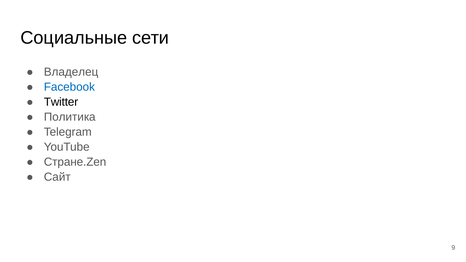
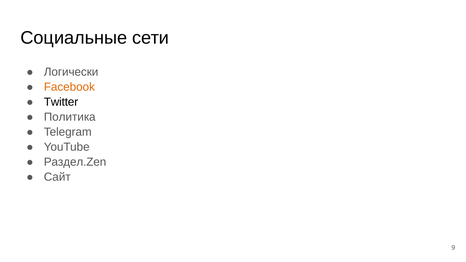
Владелец: Владелец -> Логически (71, 72)
Facebook colour: blue -> orange (69, 87)
Стране.Zen: Стране.Zen -> Раздел.Zen (75, 162)
